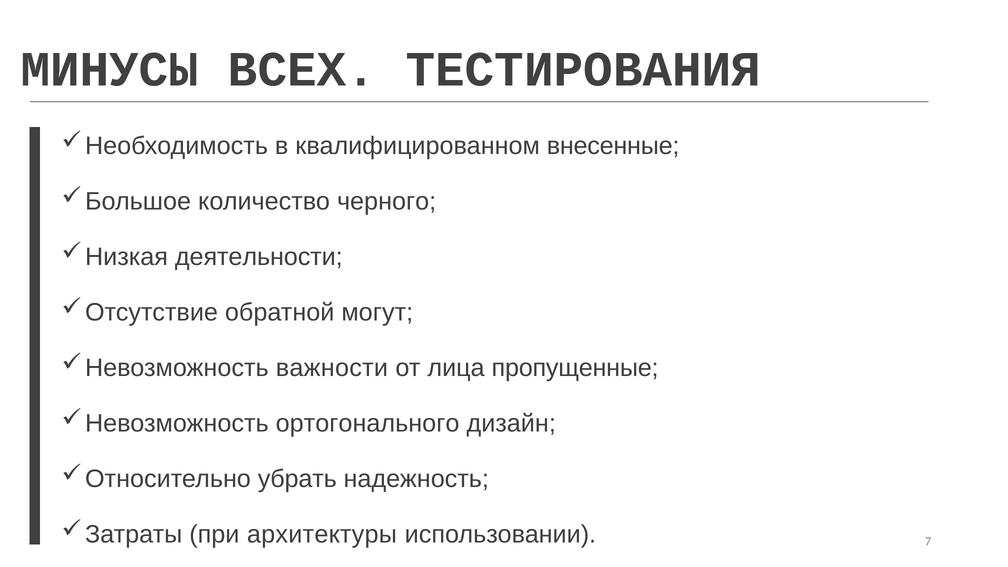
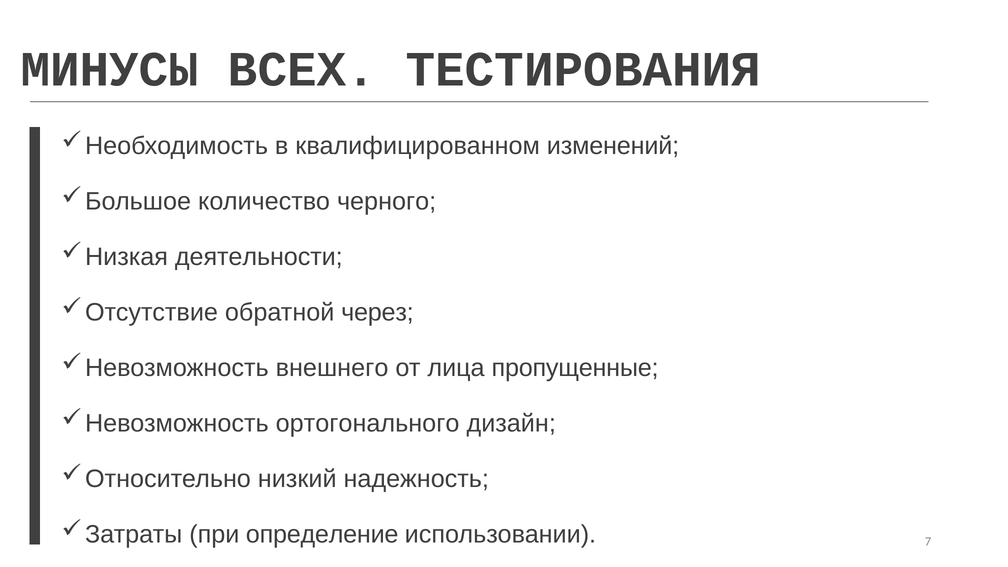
внесенные: внесенные -> изменений (613, 146)
могут: могут -> через (377, 313)
важности: важности -> внешнего (332, 368)
убрать: убрать -> низкий (297, 479)
архитектуры: архитектуры -> определение (322, 534)
